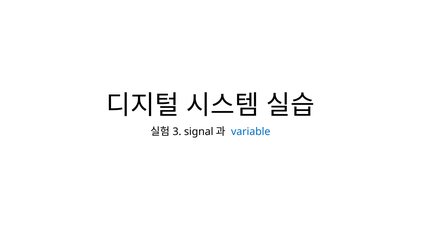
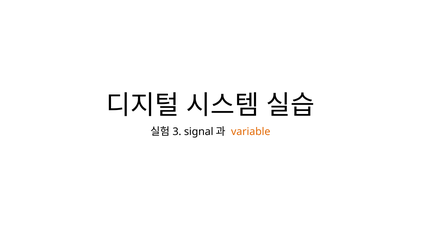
variable colour: blue -> orange (251, 132)
